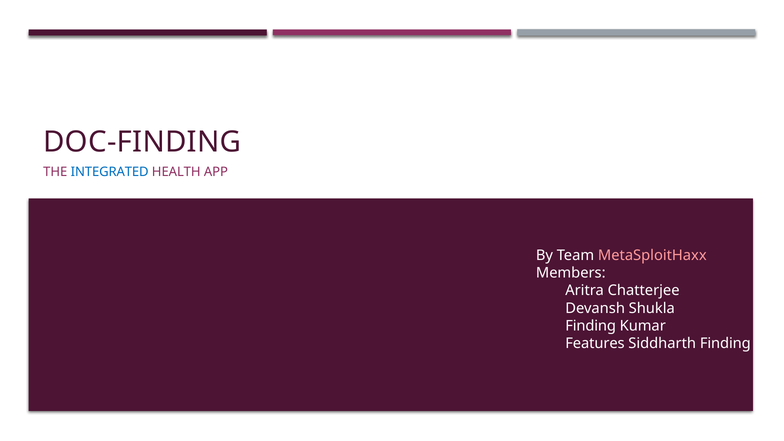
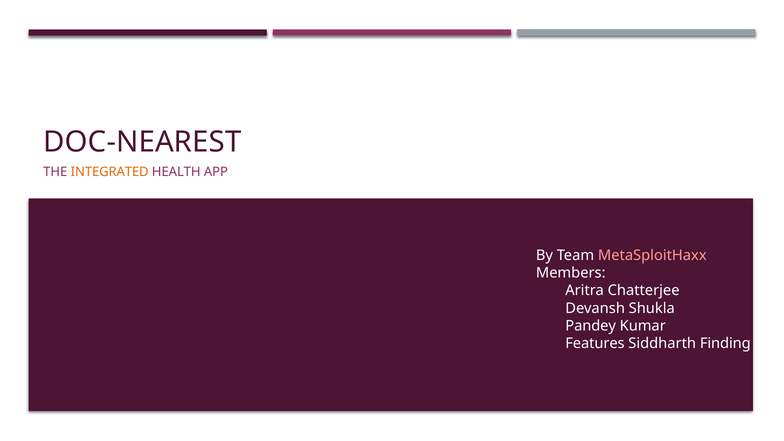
DOC-FINDING: DOC-FINDING -> DOC-NEAREST (142, 142)
INTEGRATED colour: blue -> orange (110, 172)
Finding: Finding -> Pandey (591, 326)
